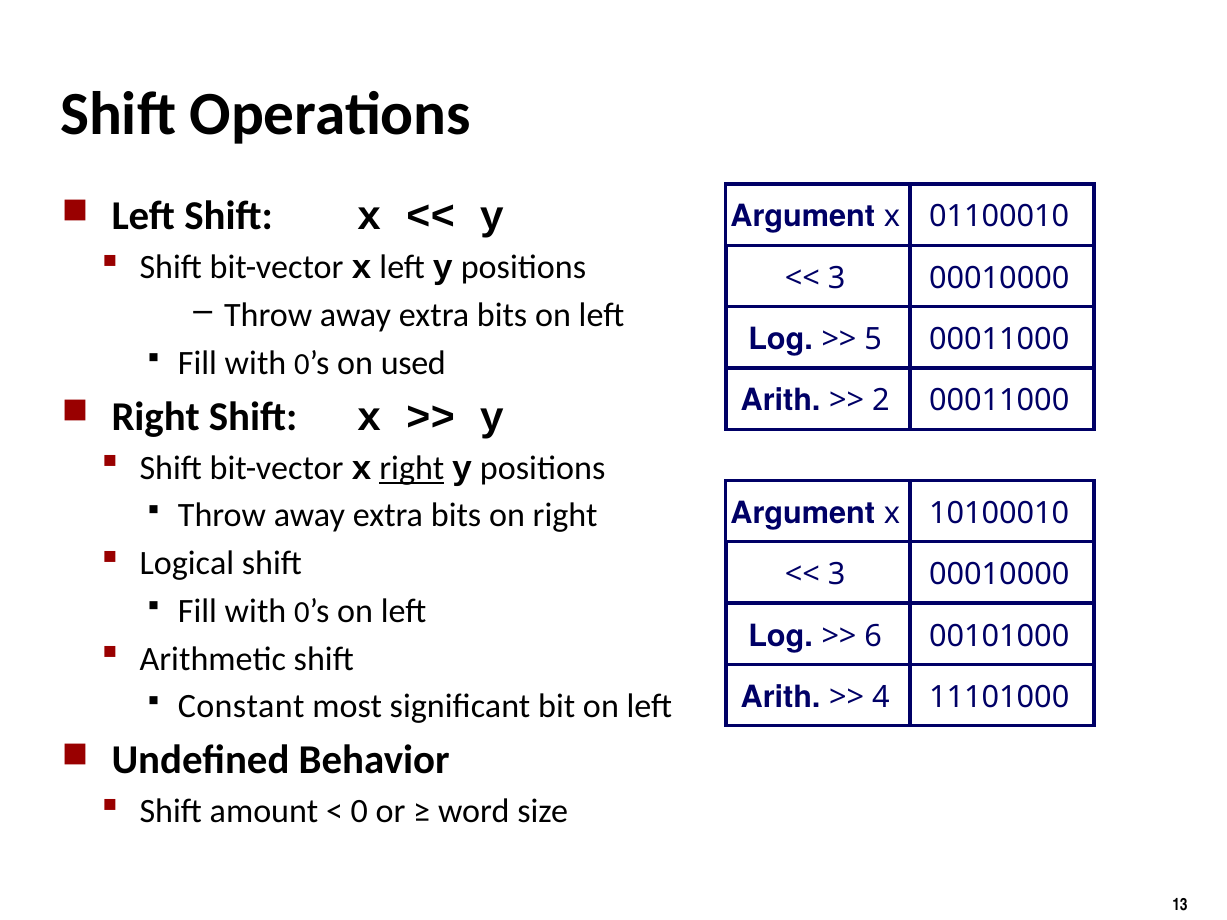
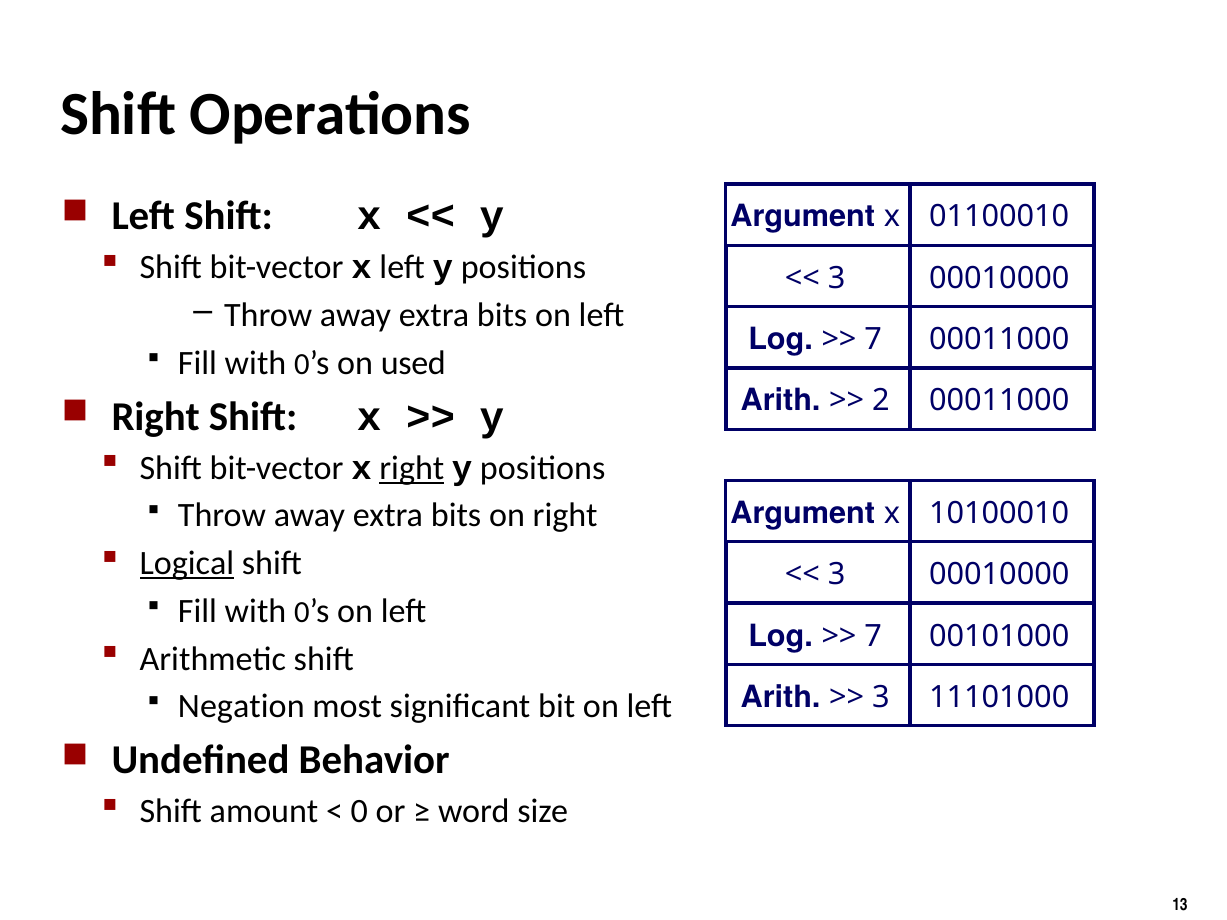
5: 5 -> 7 (873, 340)
Logical underline: none -> present (187, 564)
6: 6 -> 7 (873, 636)
4: 4 -> 3 (881, 697)
Constant: Constant -> Negation (241, 707)
